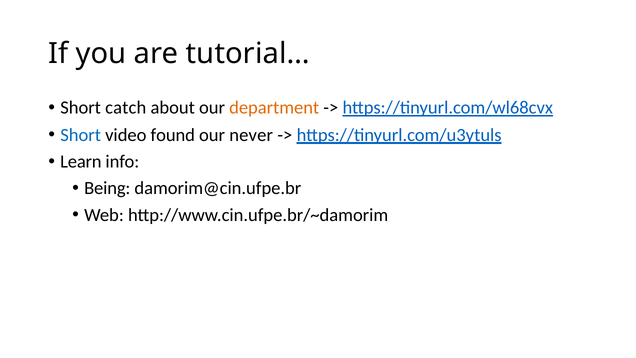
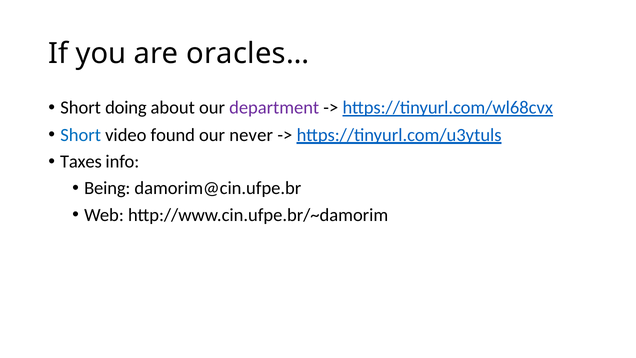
tutorial…: tutorial… -> oracles… (248, 53)
catch: catch -> doing (126, 108)
department colour: orange -> purple (274, 108)
Learn: Learn -> Taxes (81, 162)
